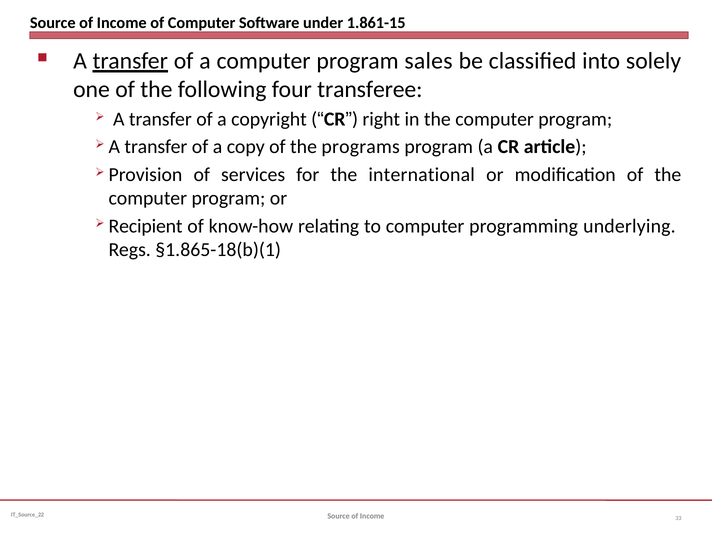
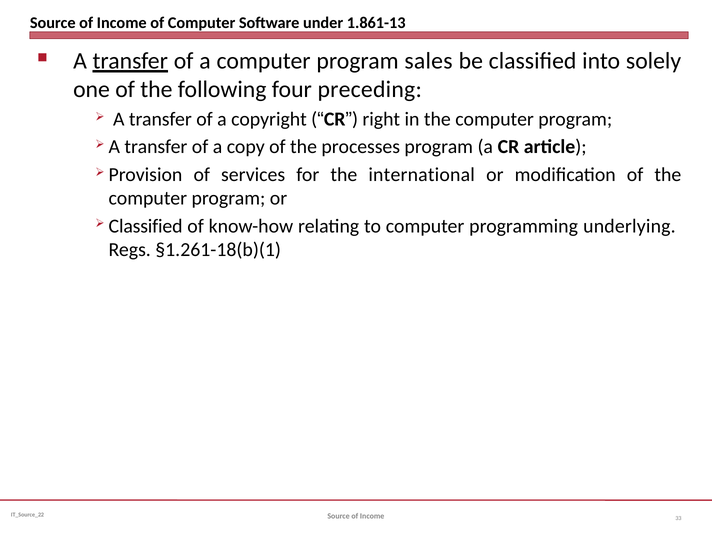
1.861-15: 1.861-15 -> 1.861-13 (376, 23)
transferee: transferee -> preceding (370, 89)
programs: programs -> processes (361, 147)
Recipient: Recipient -> Classified (146, 226)
§1.865-18(b)(1: §1.865-18(b)(1 -> §1.261-18(b)(1 (218, 250)
